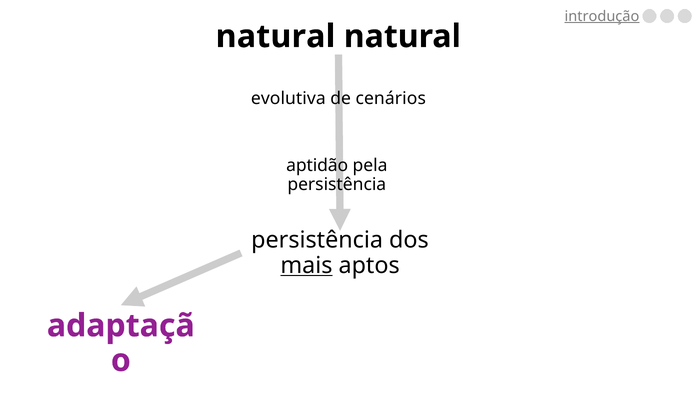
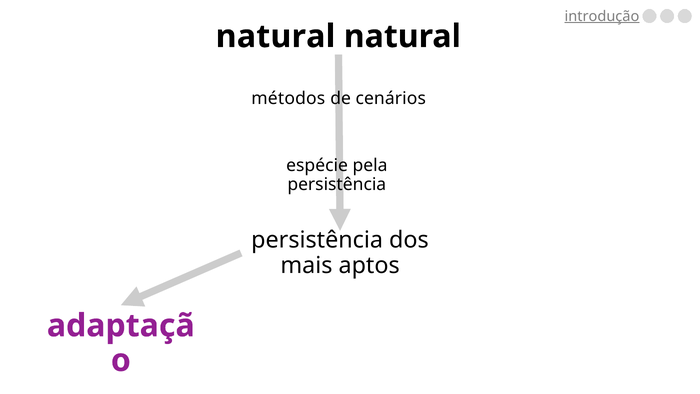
evolutiva: evolutiva -> métodos (288, 99)
aptidão: aptidão -> espécie (317, 165)
mais underline: present -> none (306, 265)
